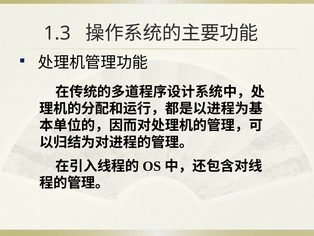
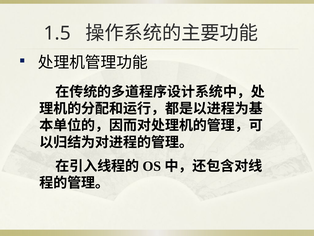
1.3: 1.3 -> 1.5 (57, 33)
